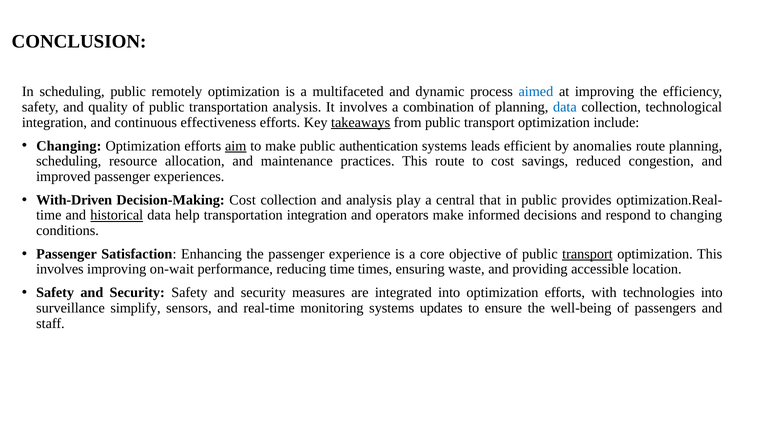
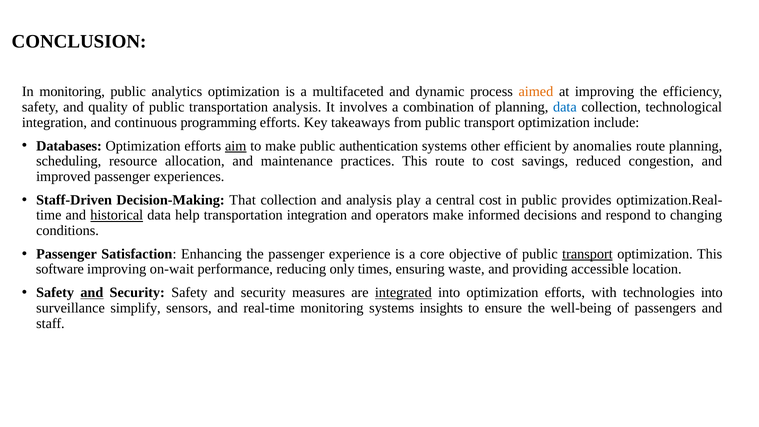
In scheduling: scheduling -> monitoring (72, 92)
remotely: remotely -> analytics (177, 92)
aimed colour: blue -> orange (536, 92)
effectiveness: effectiveness -> programming (219, 123)
takeaways underline: present -> none (361, 123)
Changing: Changing -> Databases (69, 146)
leads: leads -> other (485, 146)
With-Driven: With-Driven -> Staff-Driven (74, 200)
Decision-Making Cost: Cost -> That (243, 200)
central that: that -> cost (490, 200)
involves: involves -> software (60, 269)
reducing time: time -> only (342, 269)
and underline: none -> present (92, 293)
integrated underline: none -> present (403, 293)
updates: updates -> insights (441, 308)
